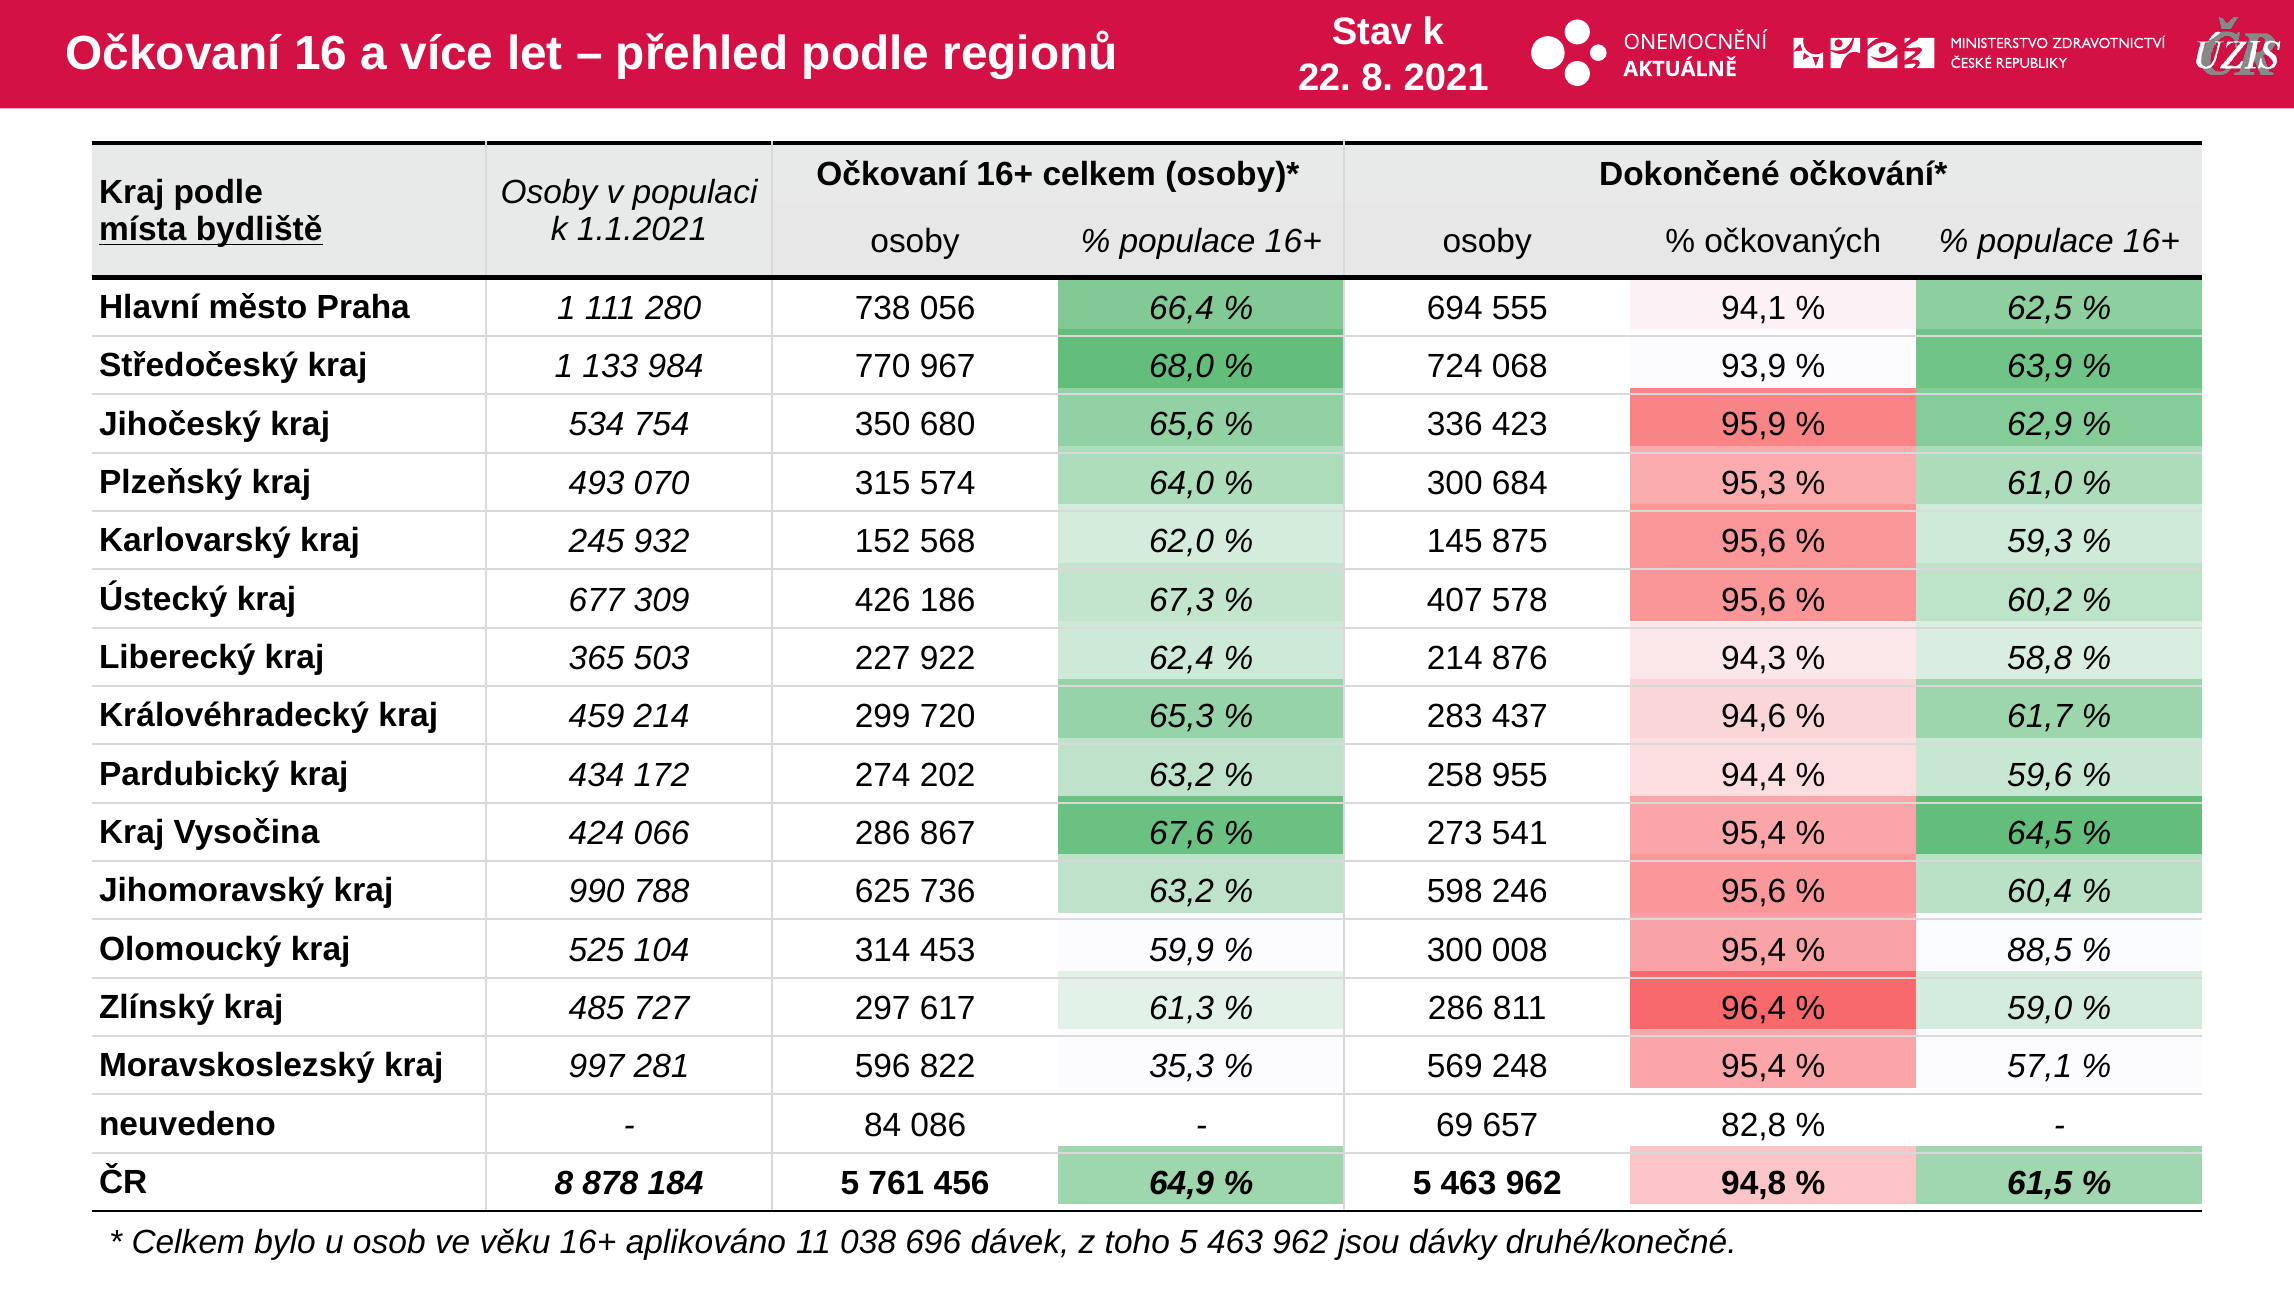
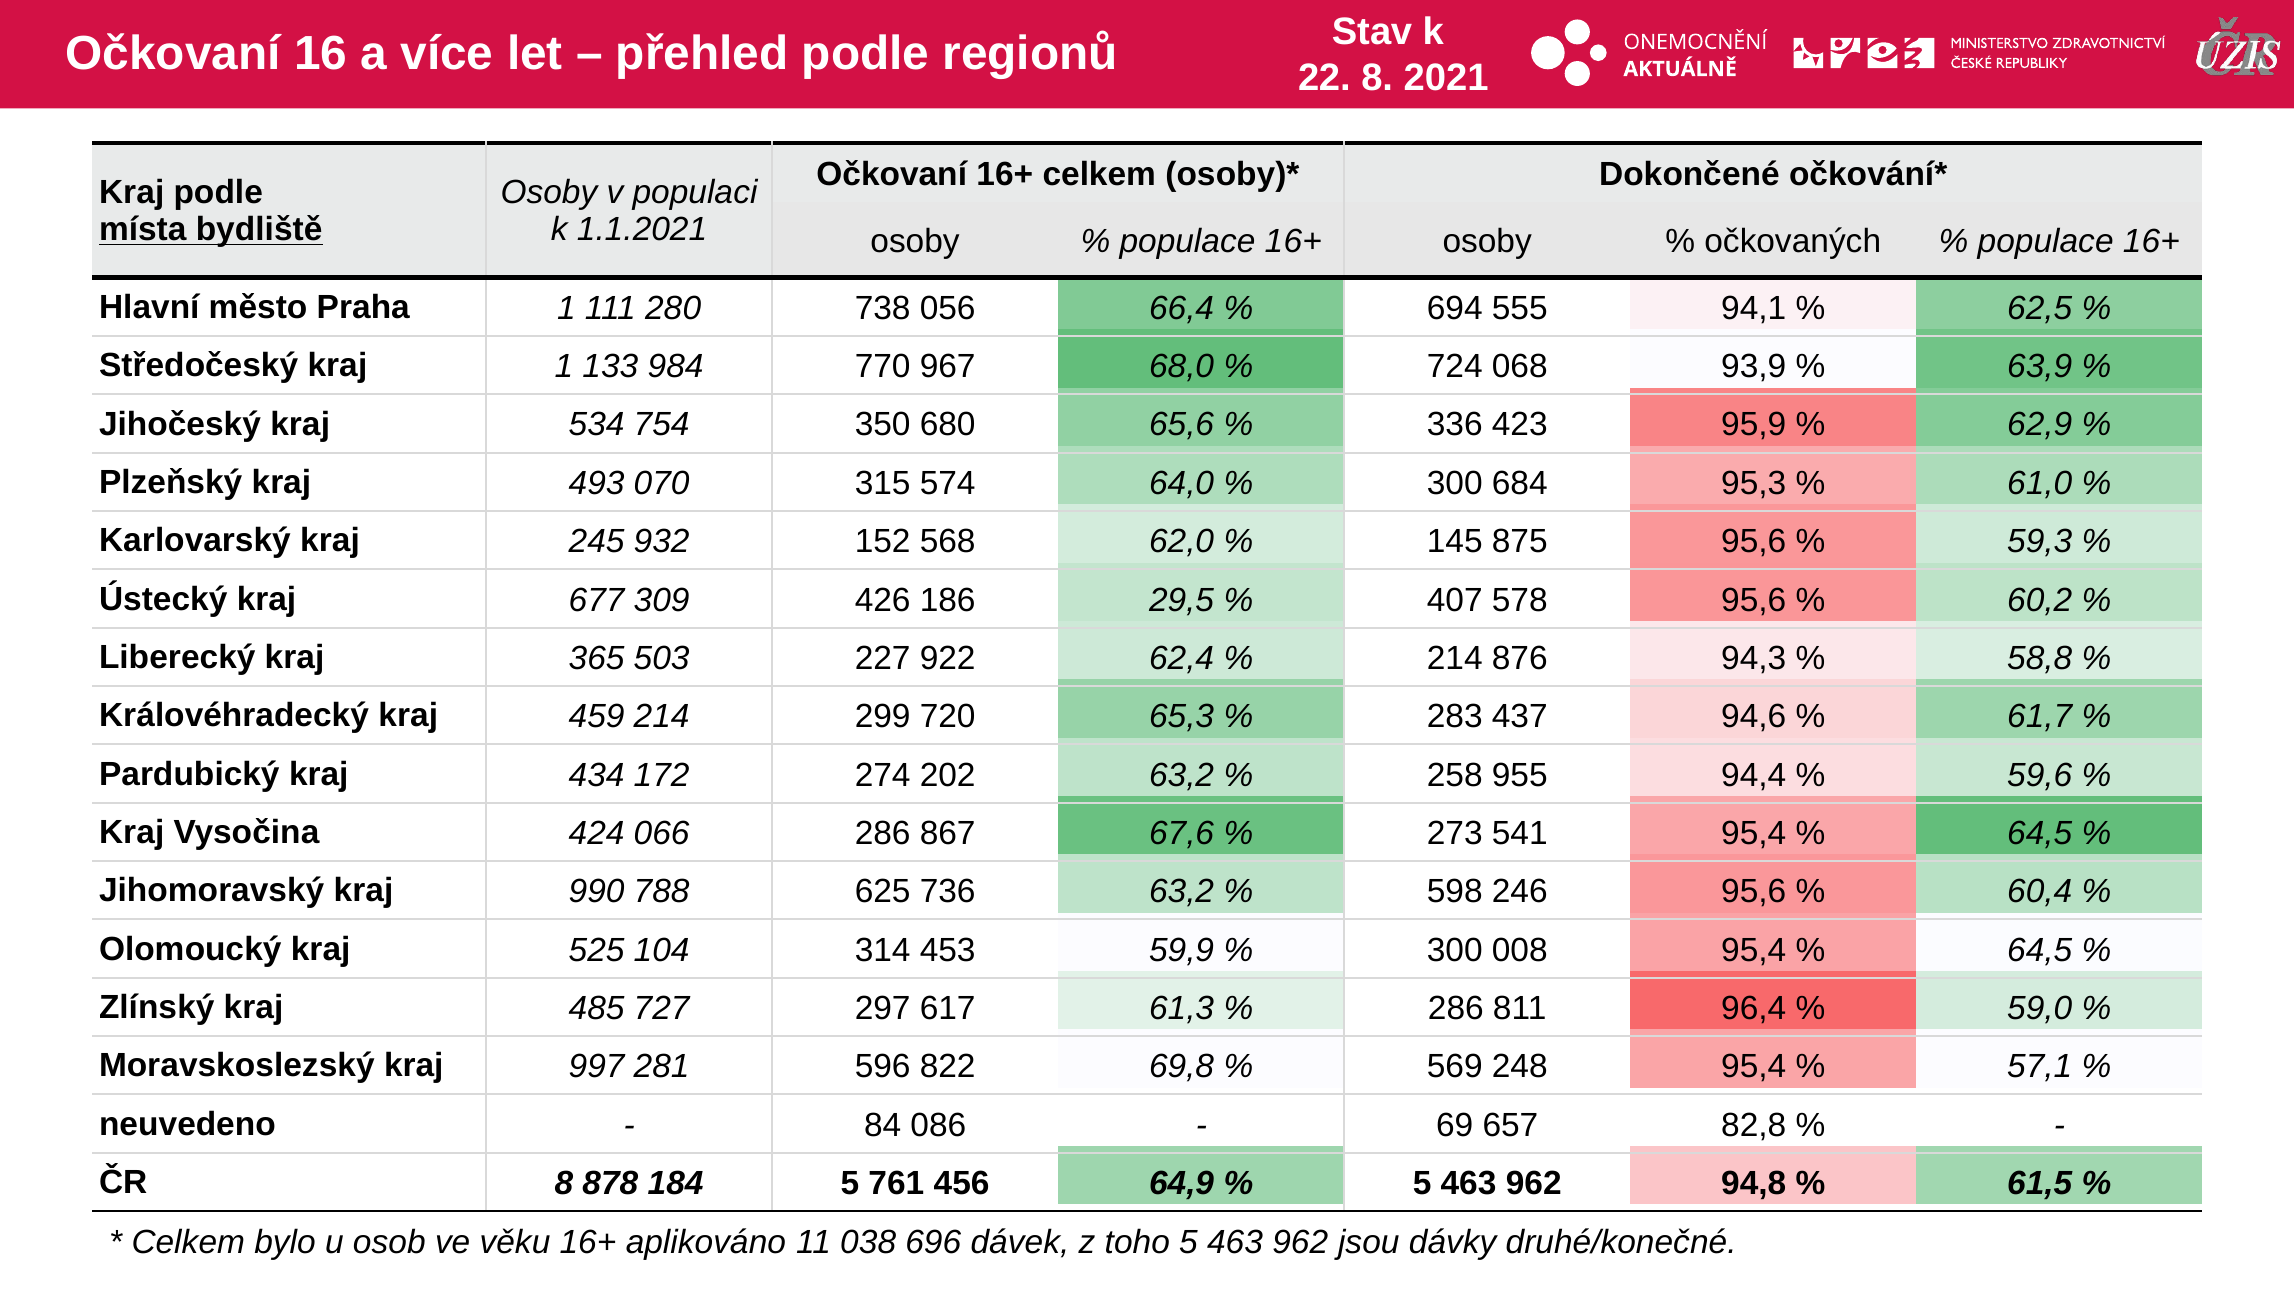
67,3: 67,3 -> 29,5 (1182, 600)
88,5: 88,5 -> 64,5 (2040, 950)
35,3: 35,3 -> 69,8 (1182, 1066)
